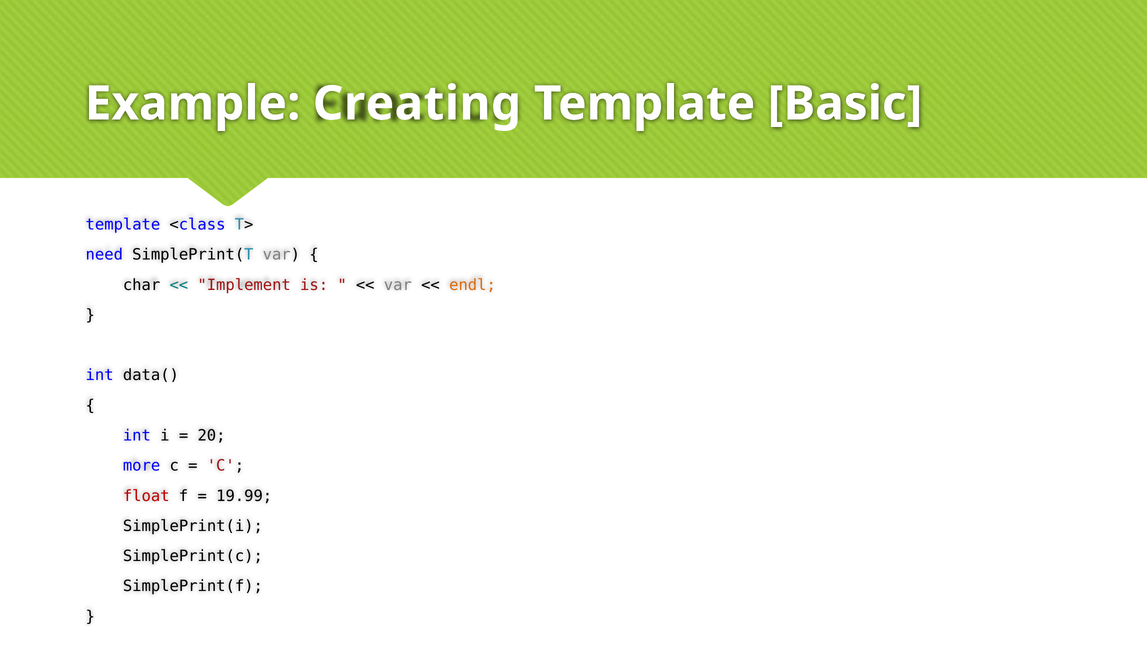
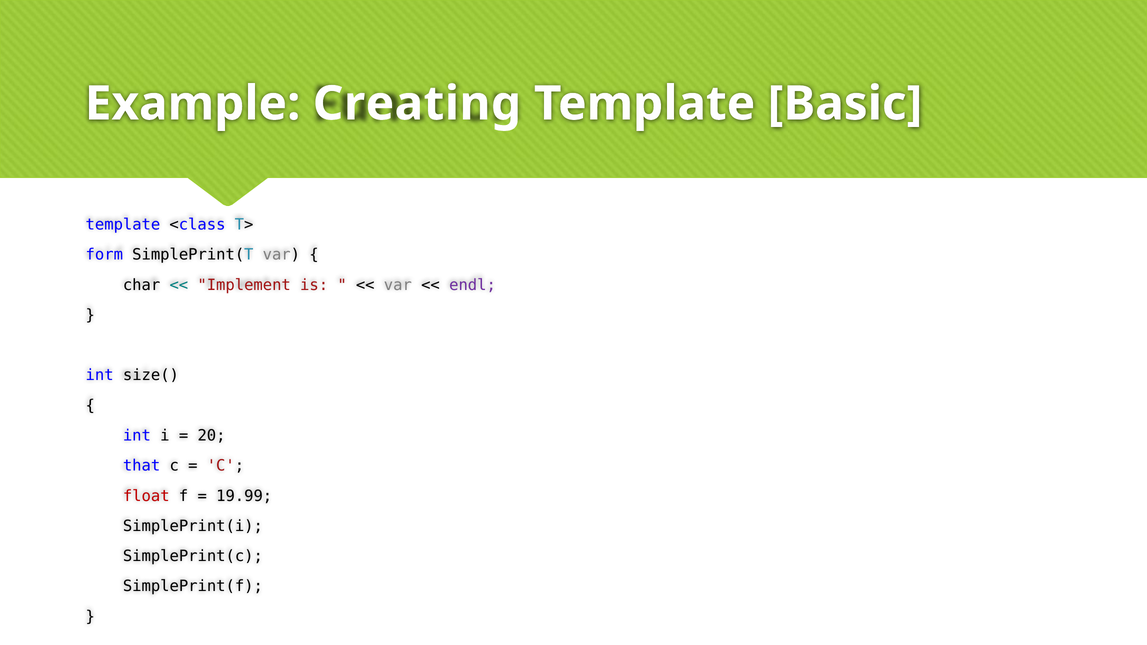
need: need -> form (104, 255)
endl colour: orange -> purple (473, 285)
data(: data( -> size( (151, 375)
more: more -> that (142, 466)
